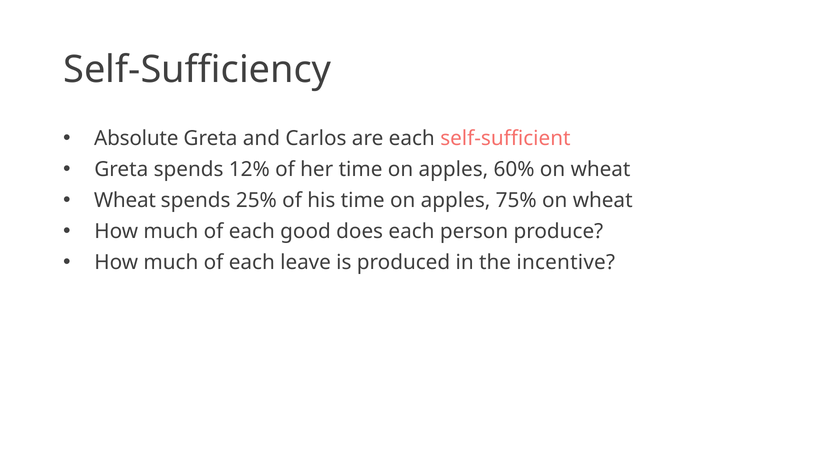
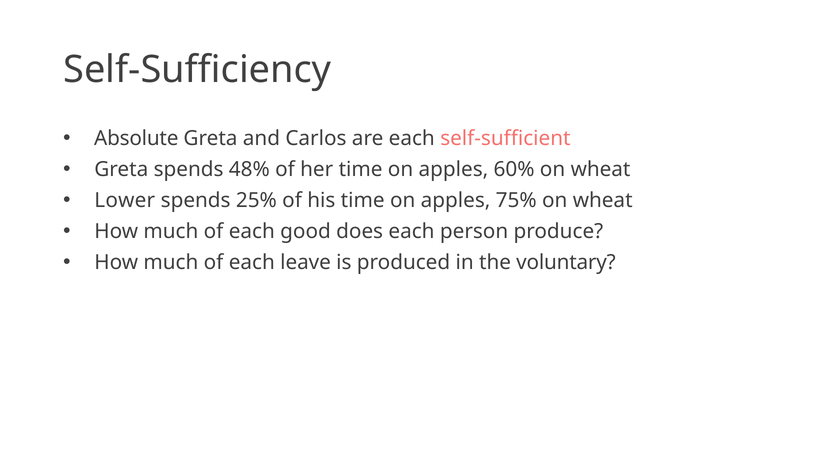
12%: 12% -> 48% (249, 169)
Wheat: Wheat -> Lower (125, 200)
incentive: incentive -> voluntary (566, 262)
